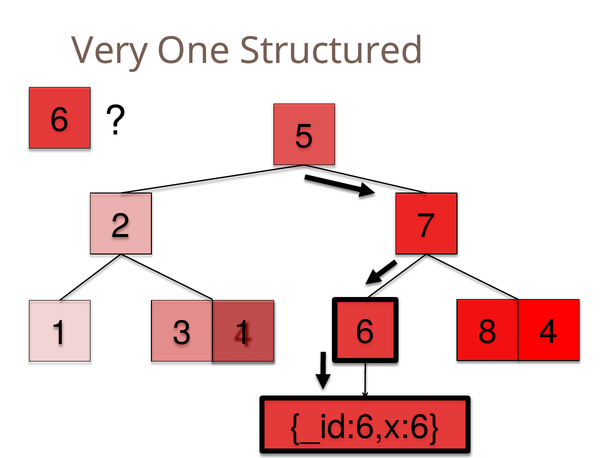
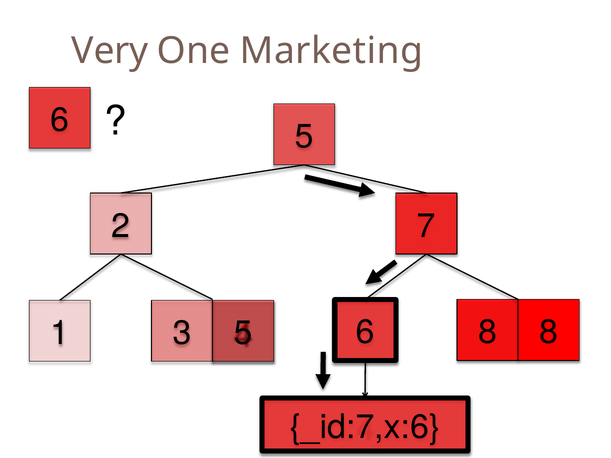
Structured: Structured -> Marketing (331, 51)
8 4: 4 -> 8 (549, 332)
3 1: 1 -> 5 (243, 333)
_id:6,x:6: _id:6,x:6 -> _id:7,x:6 (365, 427)
